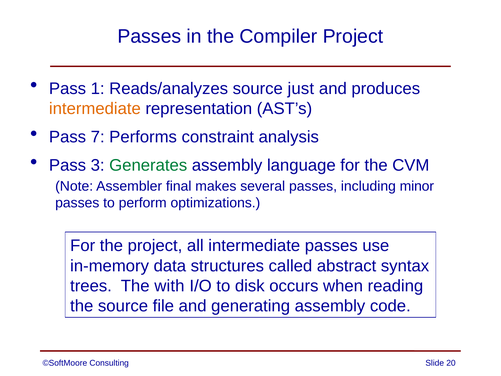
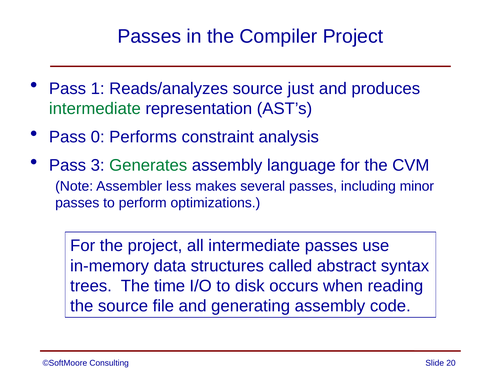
intermediate colour: orange -> green (95, 108)
7: 7 -> 0 (98, 137)
final: final -> less (179, 186)
with: with -> time (170, 286)
